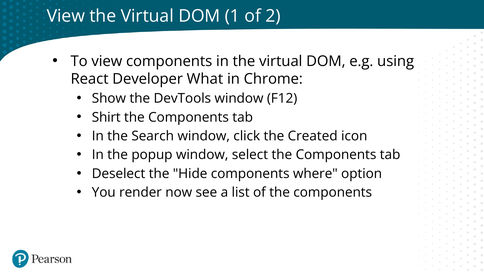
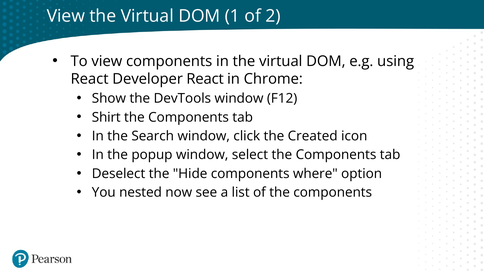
Developer What: What -> React (205, 79)
render: render -> nested (141, 193)
